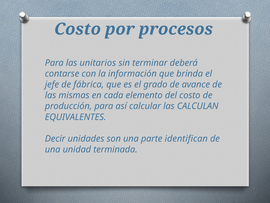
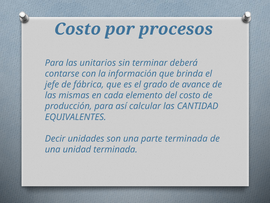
CALCULAN: CALCULAN -> CANTIDAD (198, 106)
parte identifican: identifican -> terminada (186, 138)
